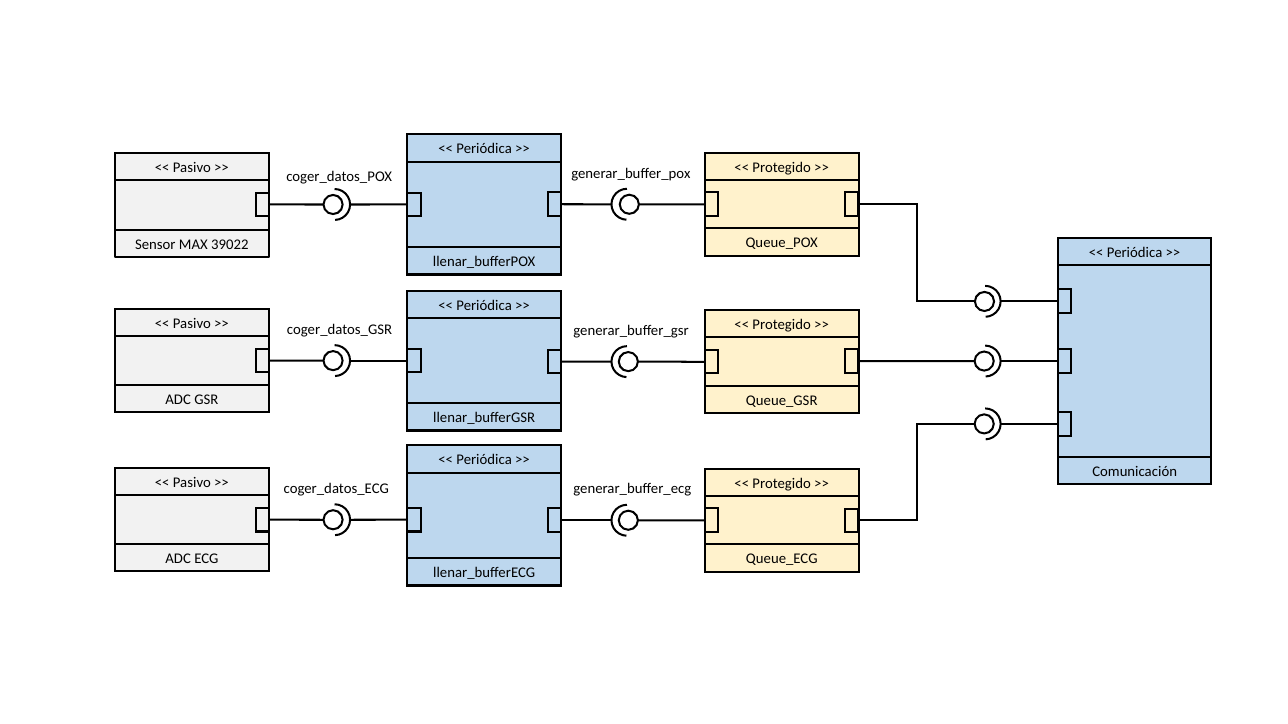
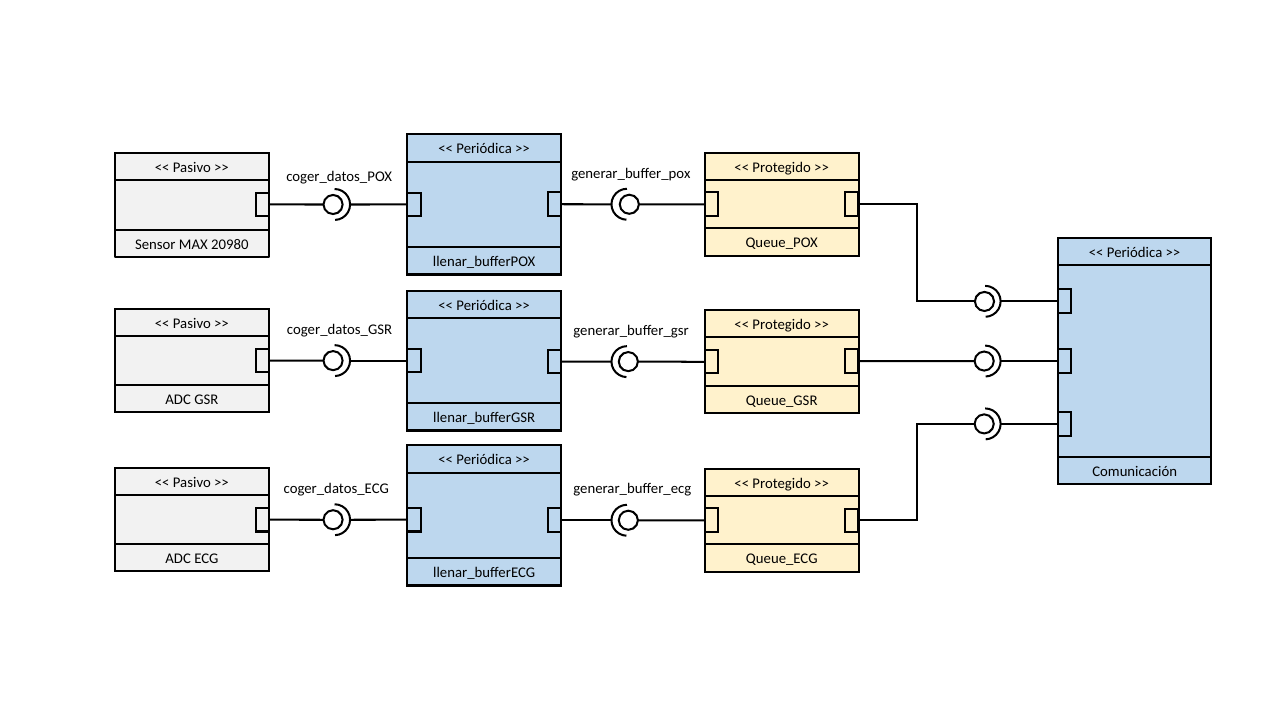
39022: 39022 -> 20980 (230, 244)
